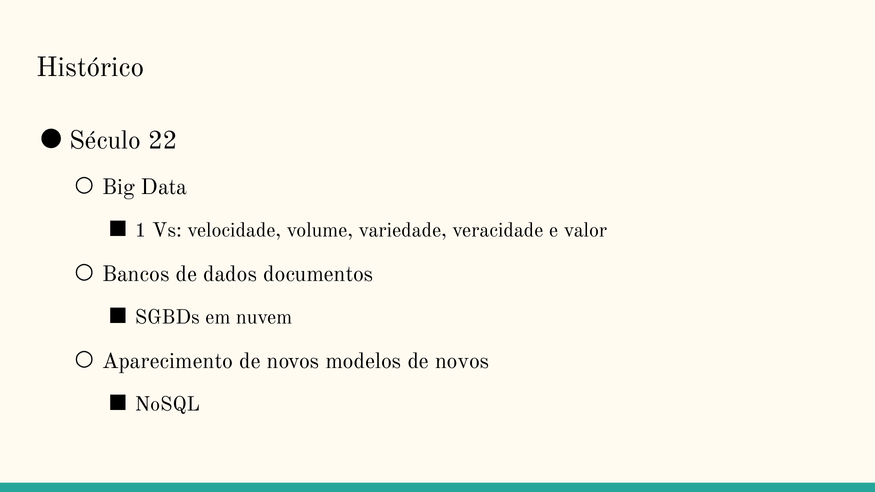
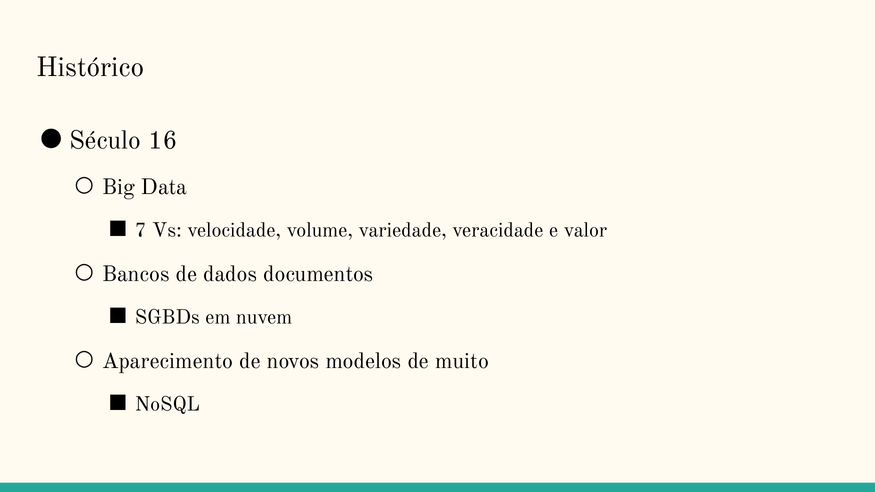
22: 22 -> 16 (163, 140)
1: 1 -> 7 (141, 230)
modelos de novos: novos -> muito (462, 361)
